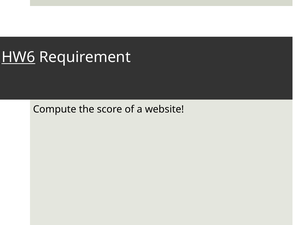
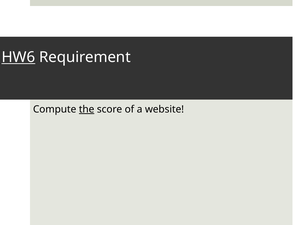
the underline: none -> present (87, 109)
